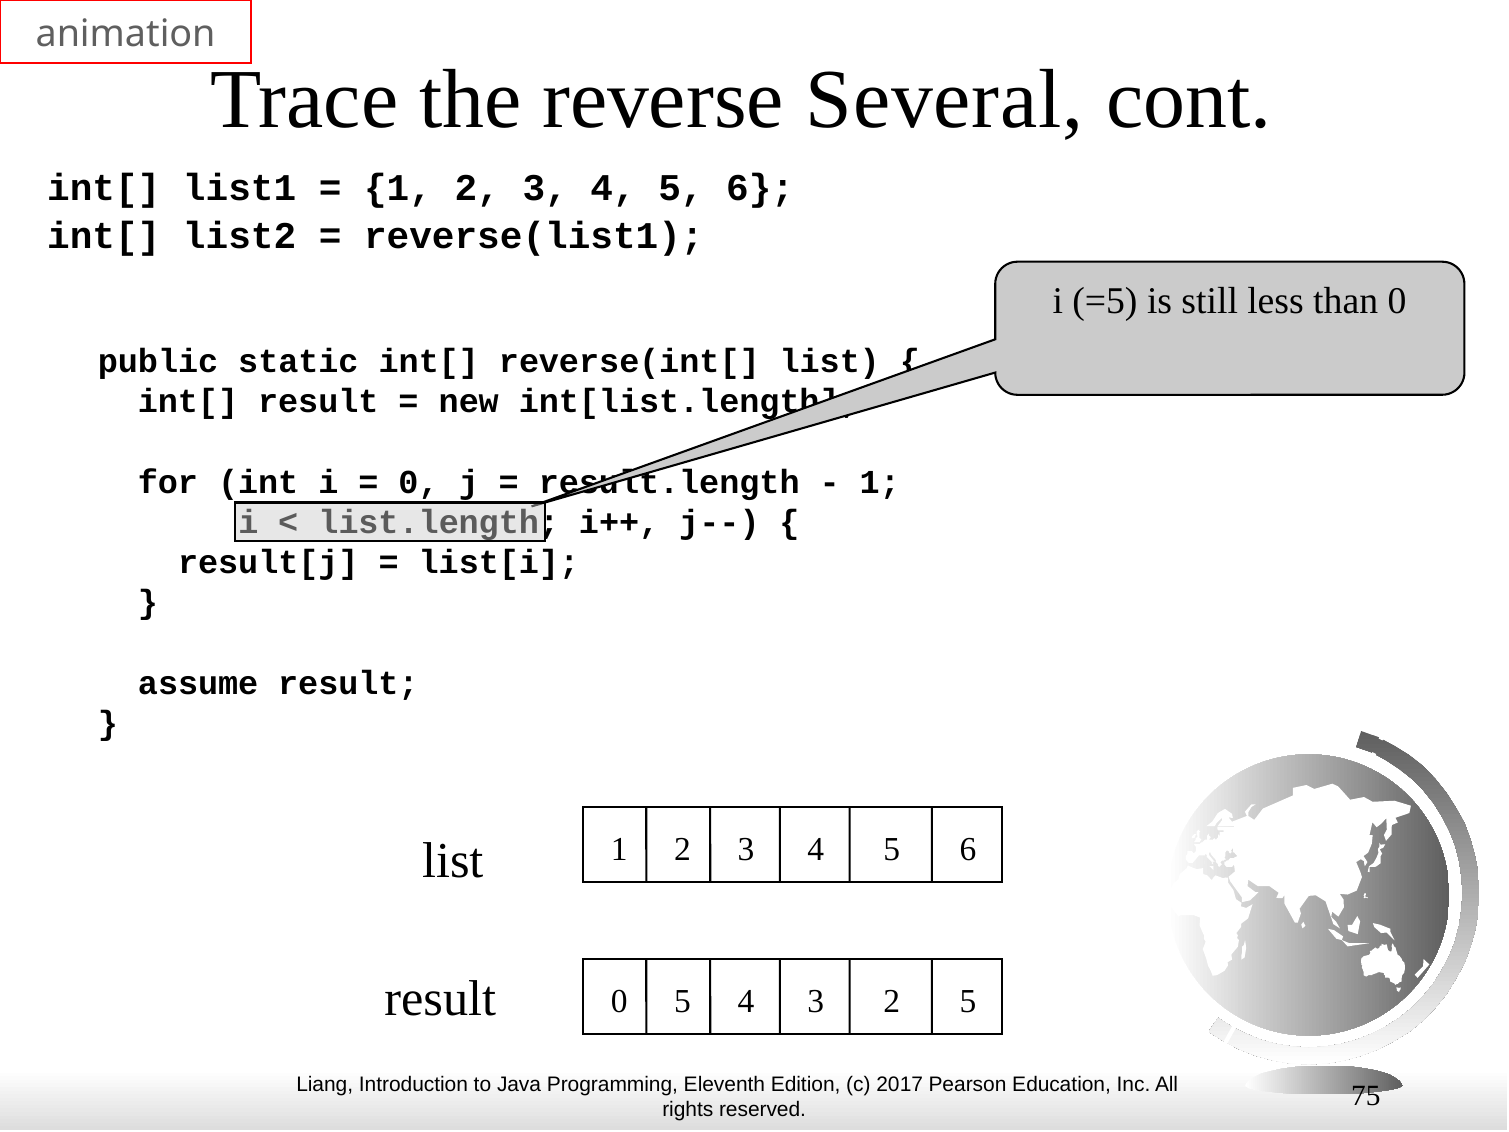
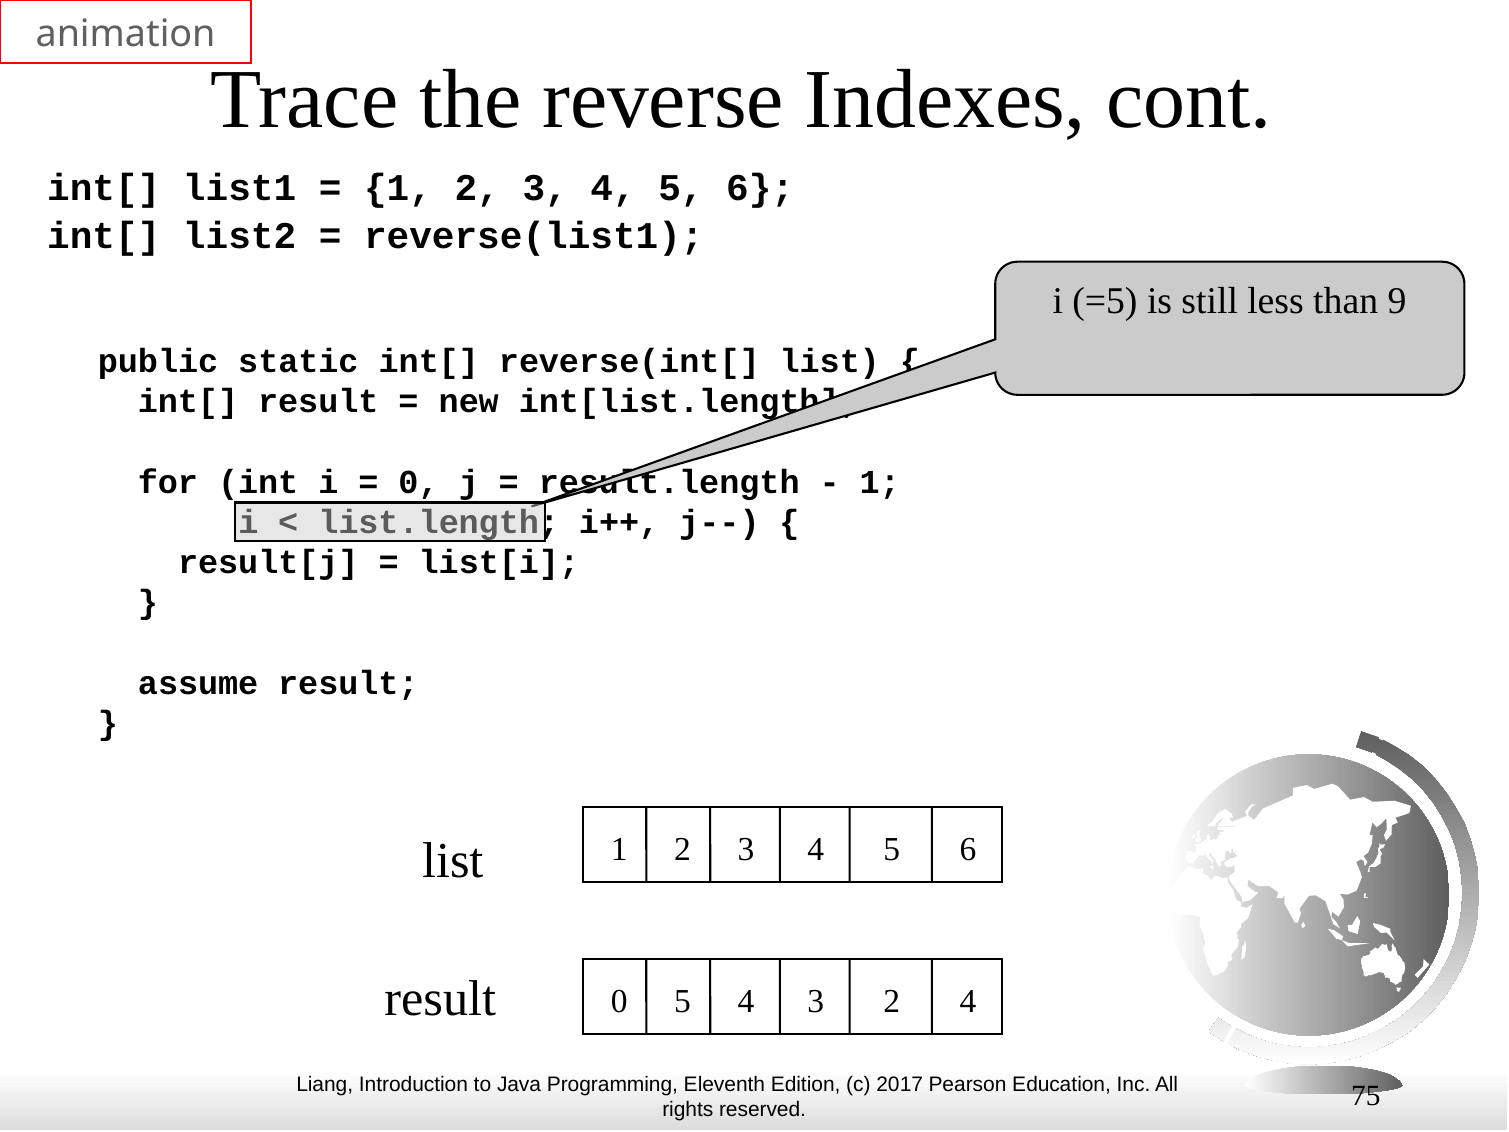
Several: Several -> Indexes (945, 100)
than 0: 0 -> 9 (1397, 301)
2 5: 5 -> 4 (968, 1002)
